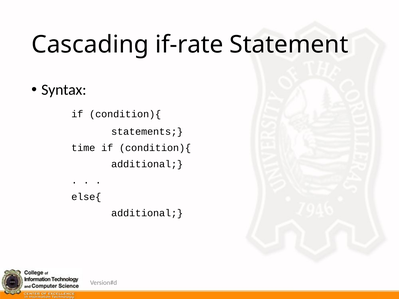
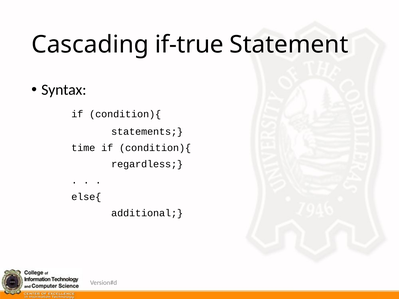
if-rate: if-rate -> if-true (189, 45)
additional: additional -> regardless (147, 164)
